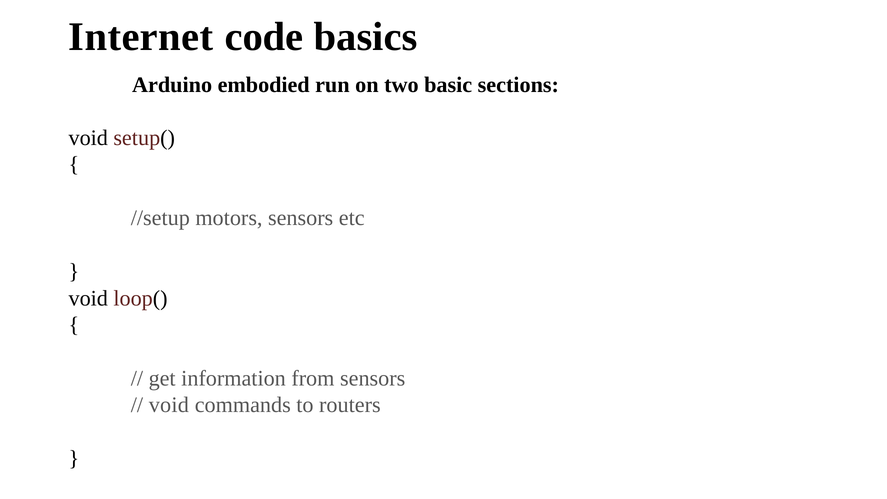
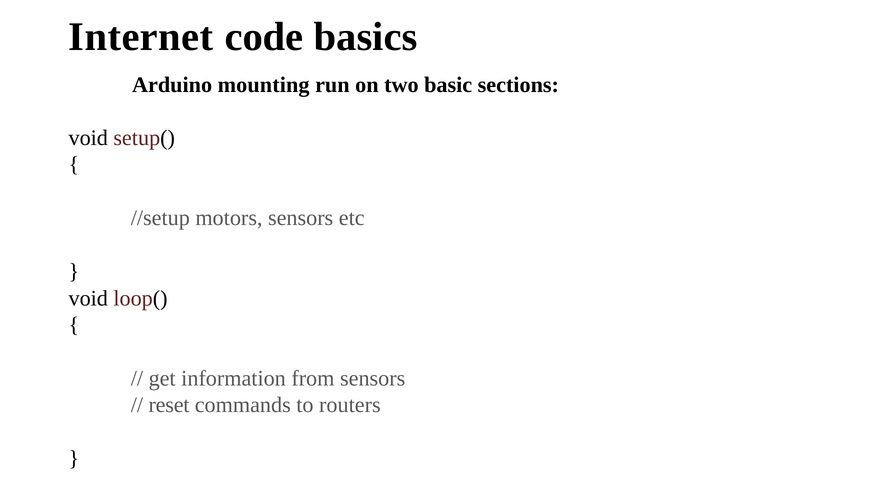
embodied: embodied -> mounting (264, 85)
void: void -> reset (169, 405)
